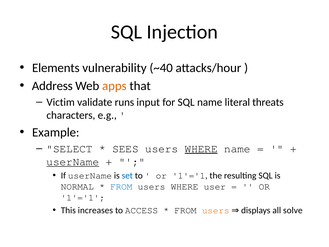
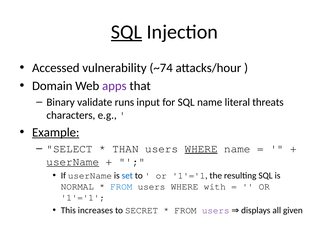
SQL underline: none -> present (127, 32)
Elements: Elements -> Accessed (56, 68)
~40: ~40 -> ~74 (161, 68)
Address: Address -> Domain (52, 86)
apps colour: orange -> purple (114, 86)
Victim: Victim -> Binary (61, 102)
Example underline: none -> present (56, 132)
SEES: SEES -> THAN (125, 148)
user: user -> with (215, 186)
ACCESS: ACCESS -> SECRET (142, 210)
users colour: orange -> purple (216, 210)
solve: solve -> given (293, 210)
